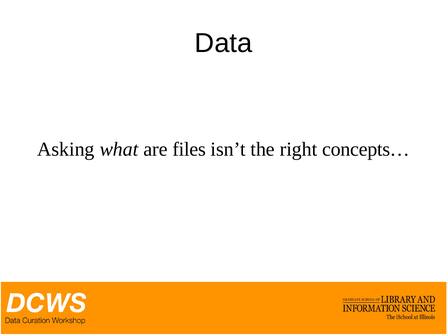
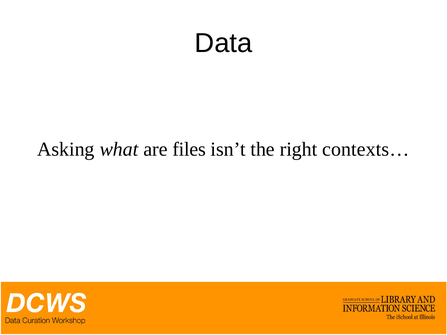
concepts…: concepts… -> contexts… (366, 149)
